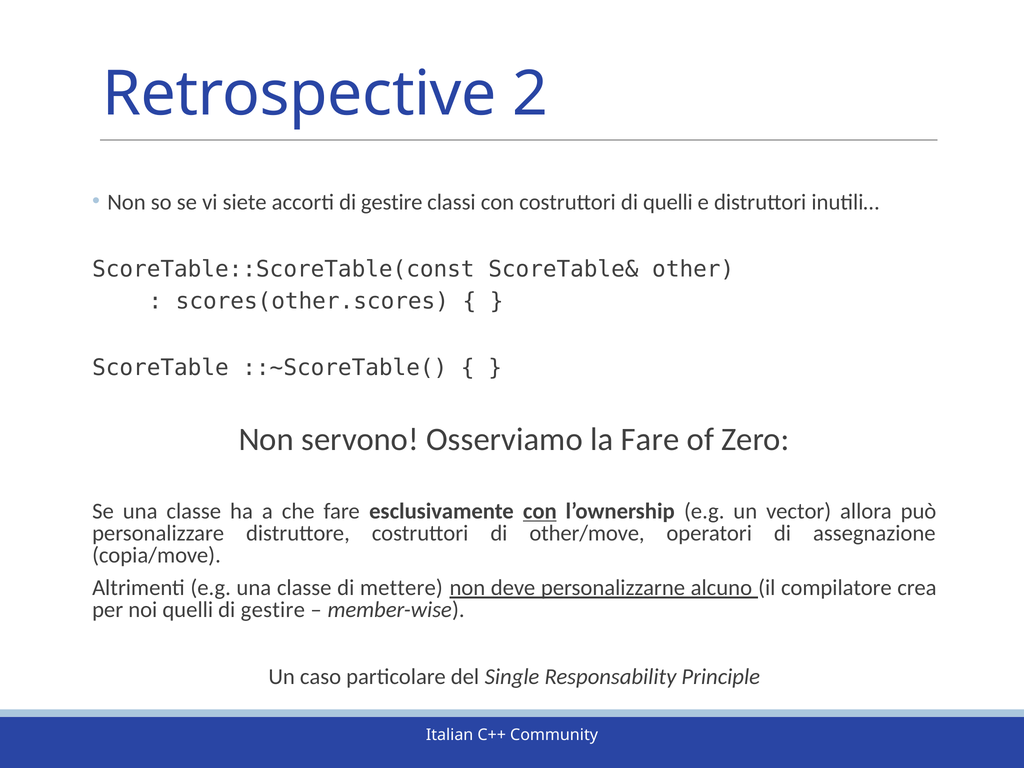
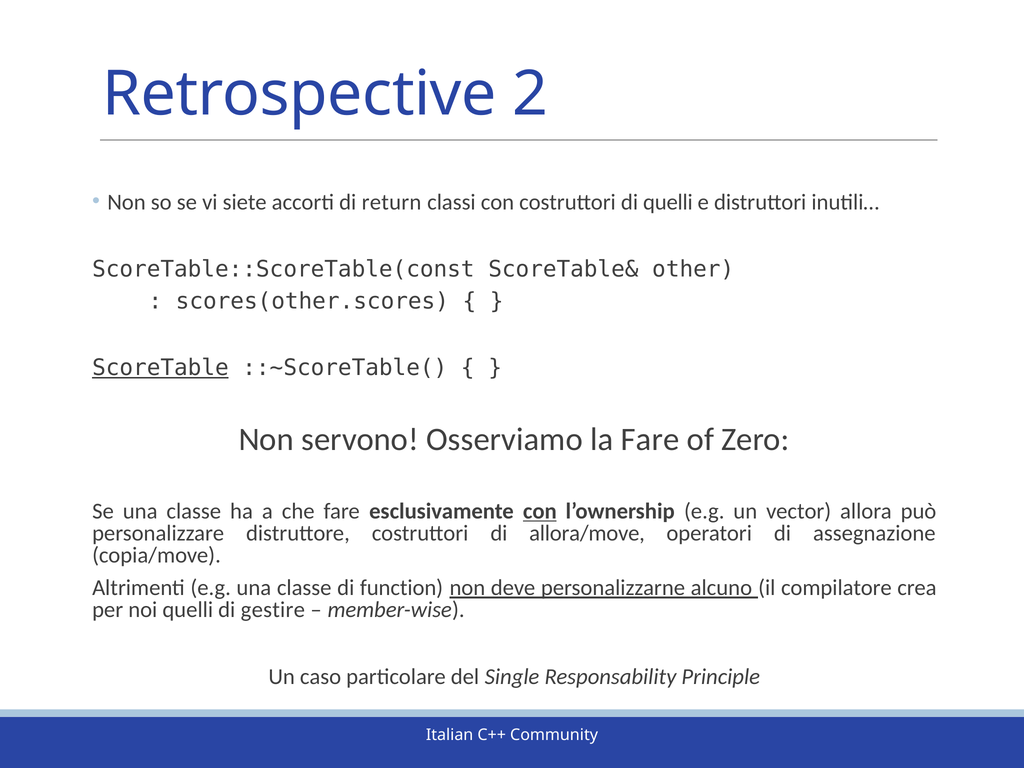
accorti di gestire: gestire -> return (392, 202)
ScoreTable underline: none -> present (160, 368)
other/move: other/move -> allora/move (587, 533)
mettere: mettere -> function (402, 588)
